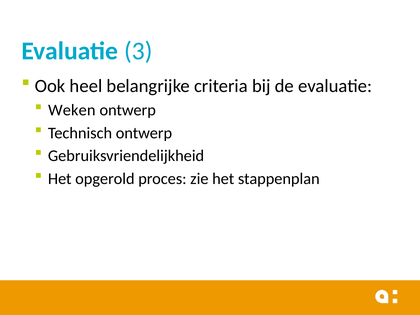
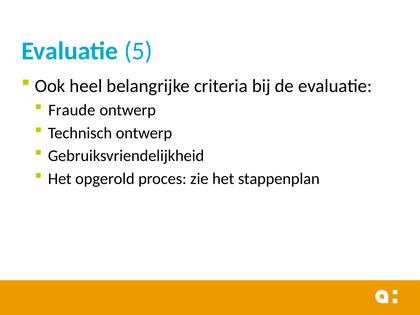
3: 3 -> 5 (138, 51)
Weken: Weken -> Fraude (72, 110)
